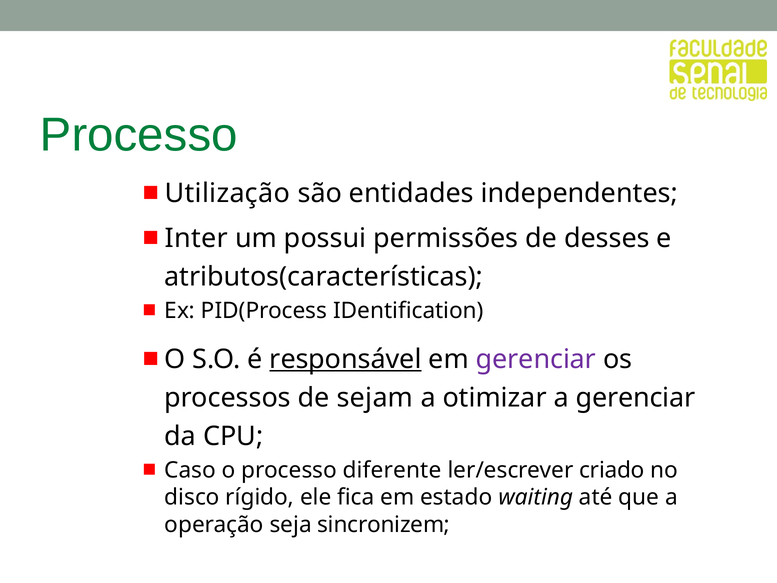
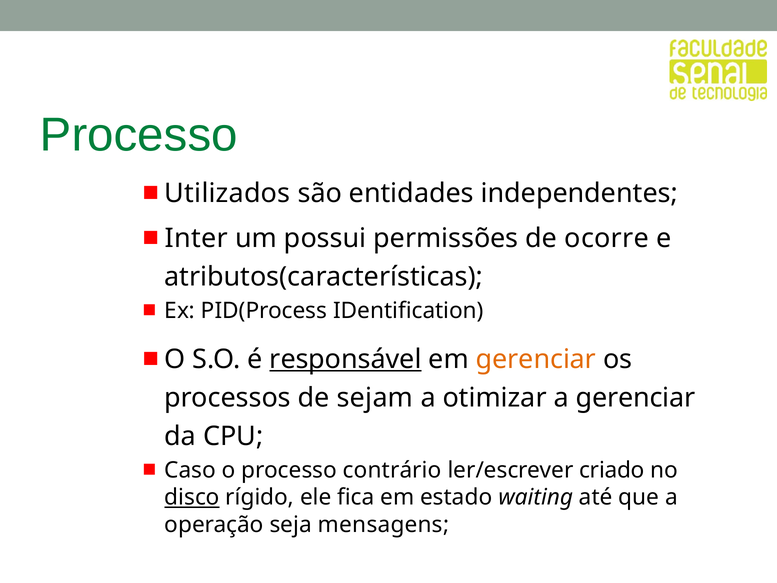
Utilização: Utilização -> Utilizados (227, 193)
desses: desses -> ocorre (607, 238)
gerenciar colour: purple -> orange (536, 359)
diferente: diferente -> contrário (392, 470)
disco underline: none -> present (192, 497)
sincronizem: sincronizem -> mensagens (383, 525)
